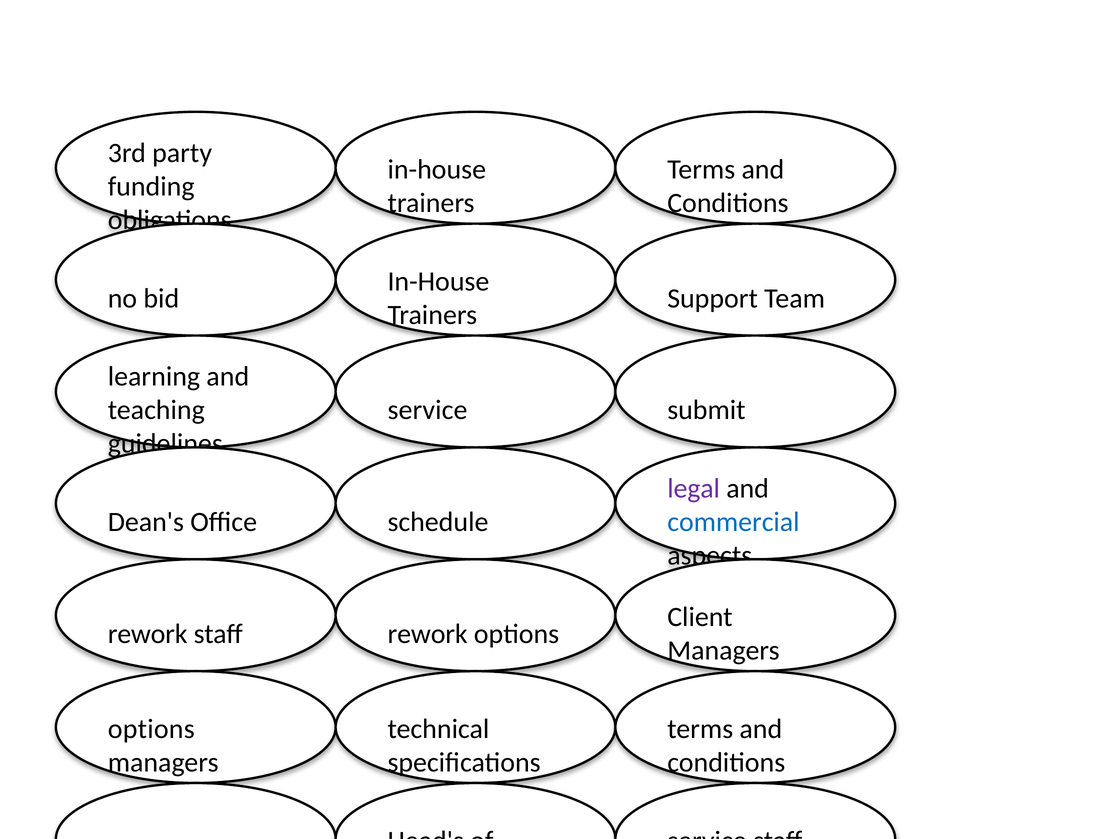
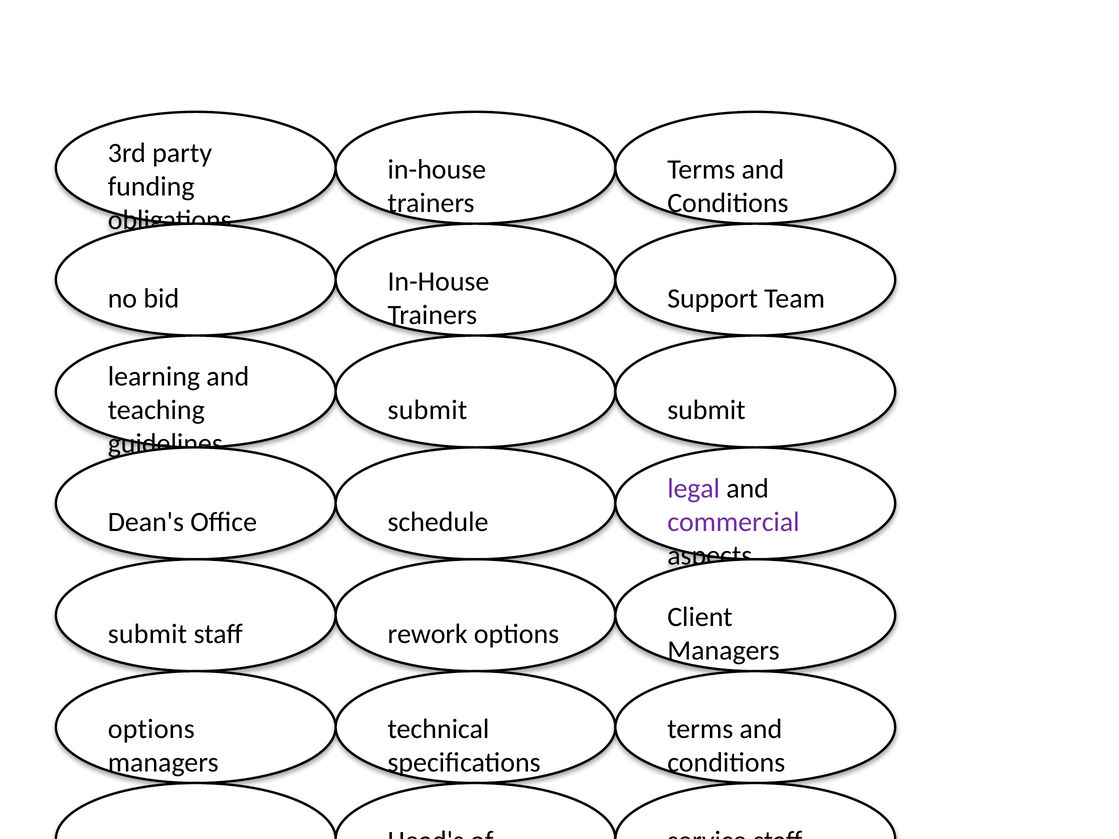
service: service -> submit (427, 410)
commercial colour: blue -> purple (733, 522)
rework: rework -> submit (147, 634)
